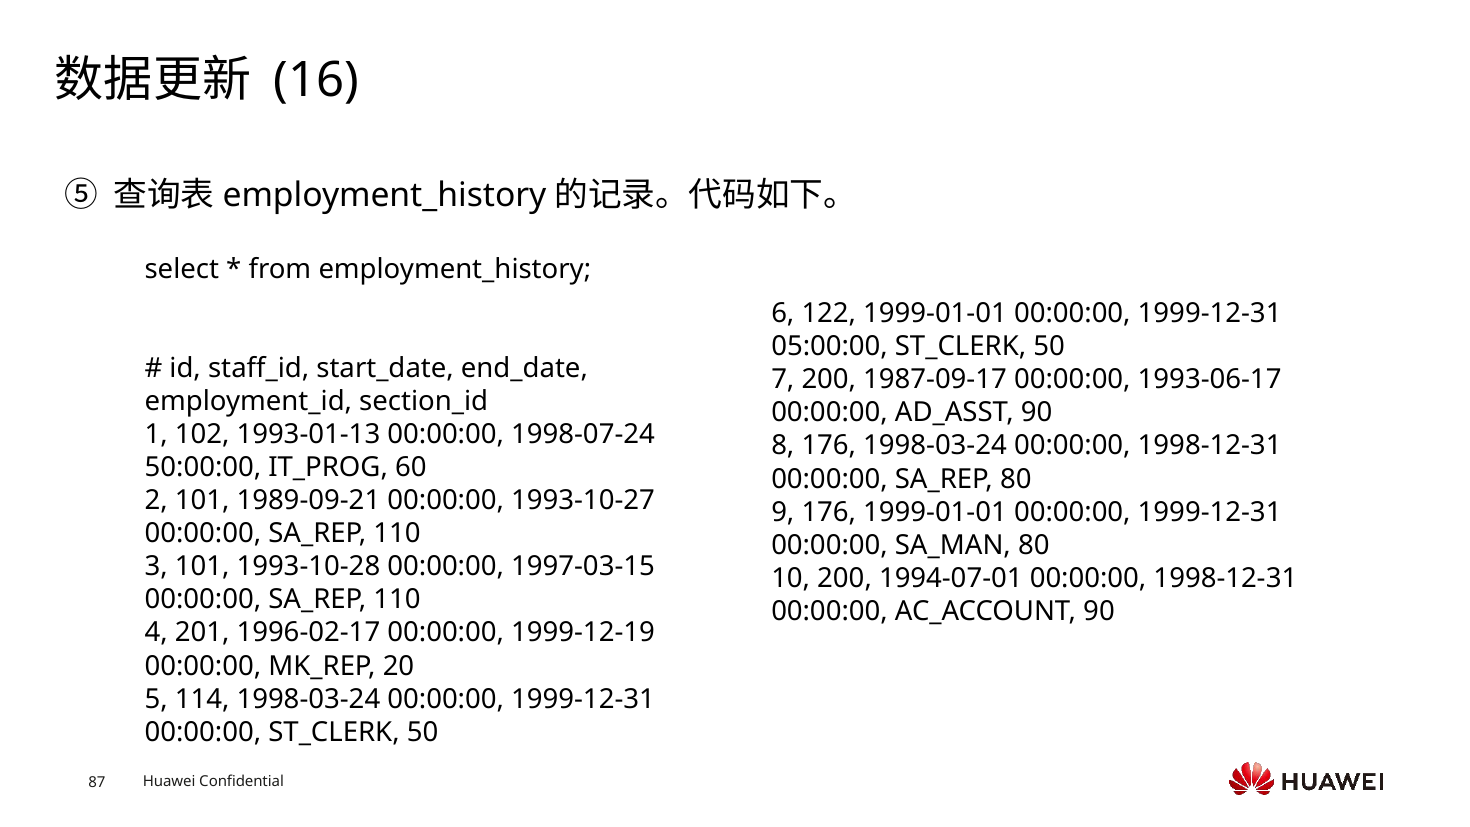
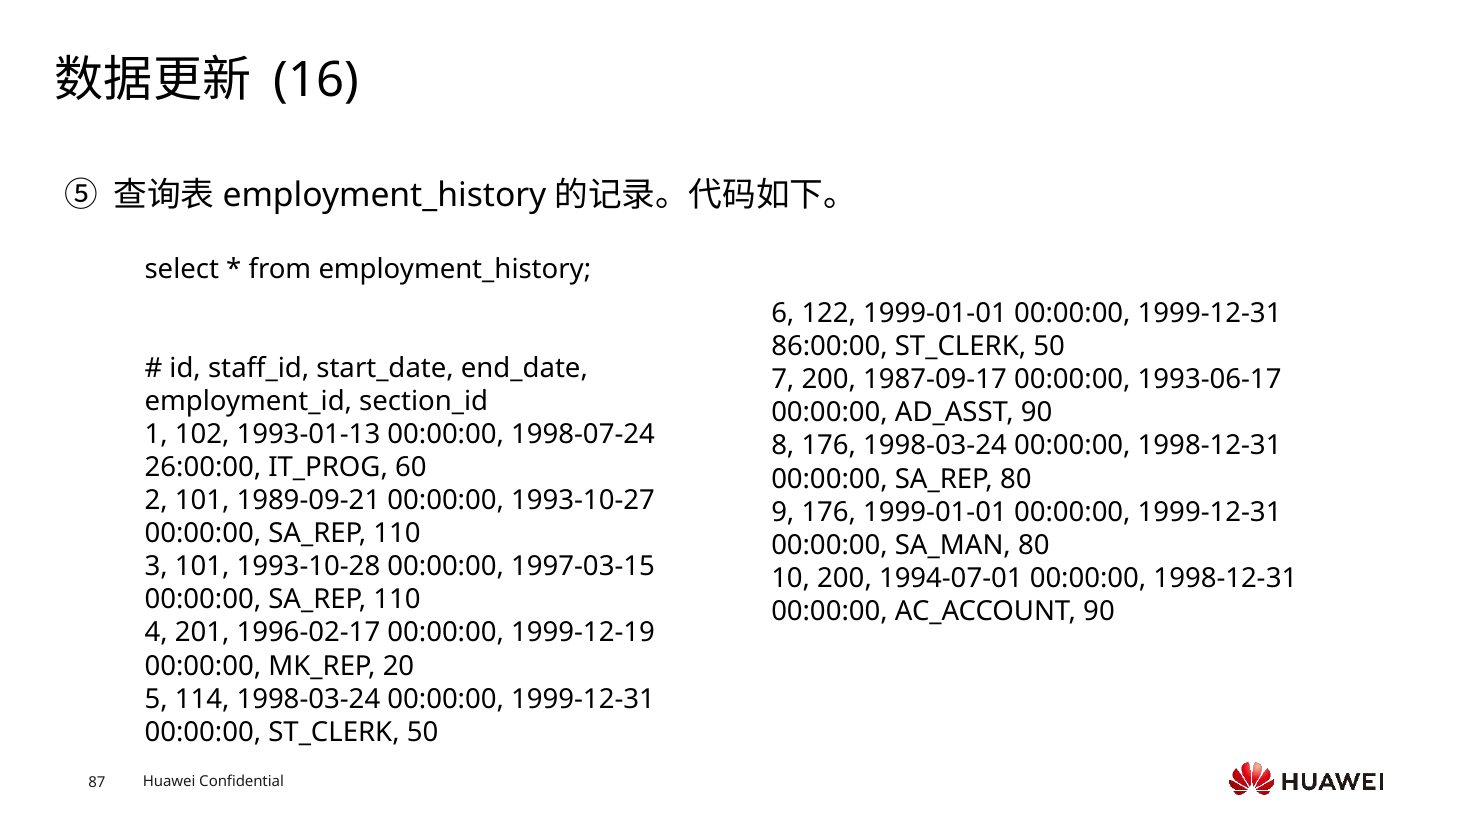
05:00:00: 05:00:00 -> 86:00:00 (830, 347)
50:00:00: 50:00:00 -> 26:00:00 (203, 467)
